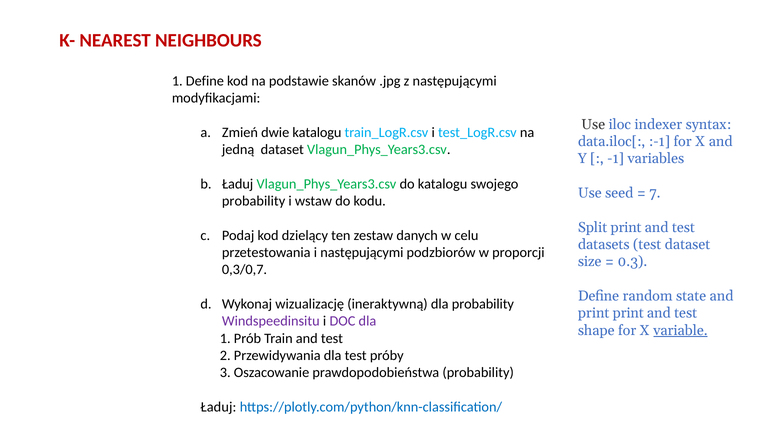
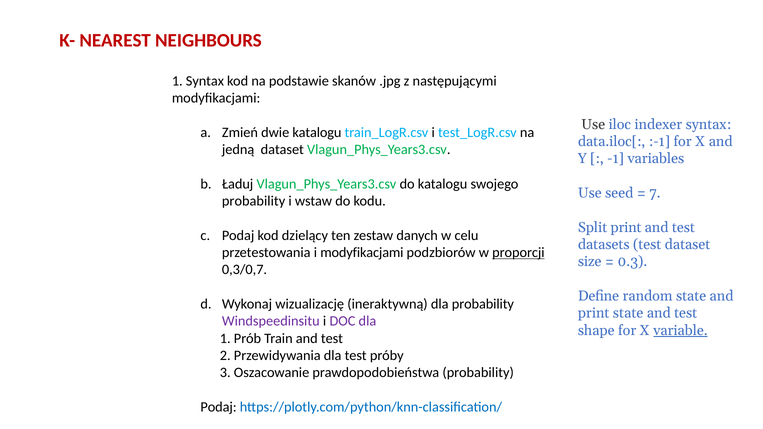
1 Define: Define -> Syntax (205, 81)
i następującymi: następującymi -> modyfikacjami (362, 253)
proporcji underline: none -> present (518, 253)
print print: print -> state (628, 313)
Ładuj: Ładuj -> Podaj (219, 407)
